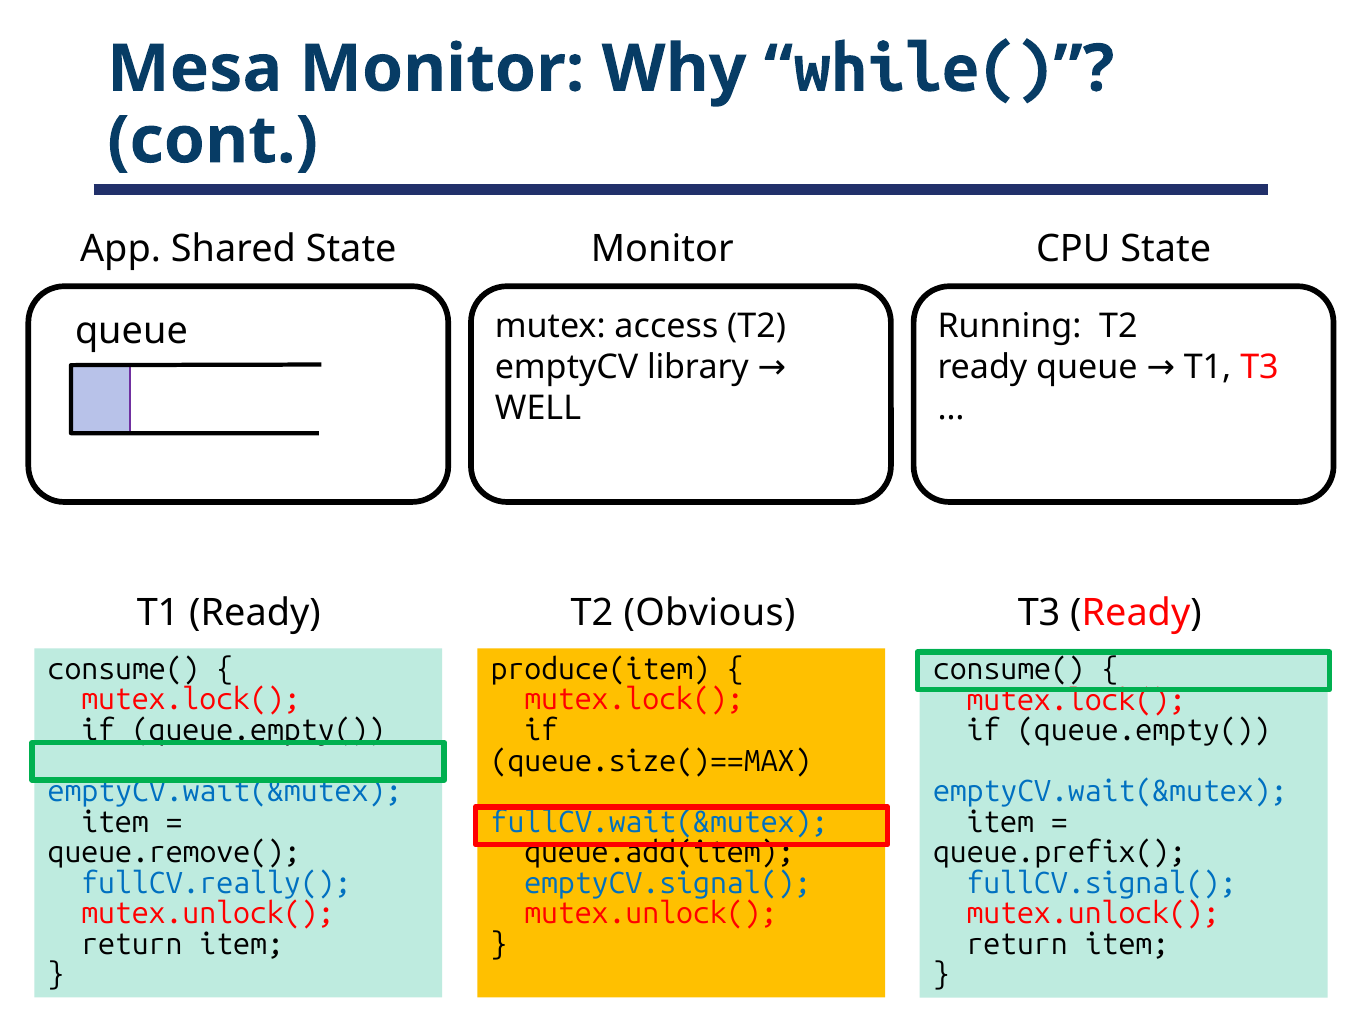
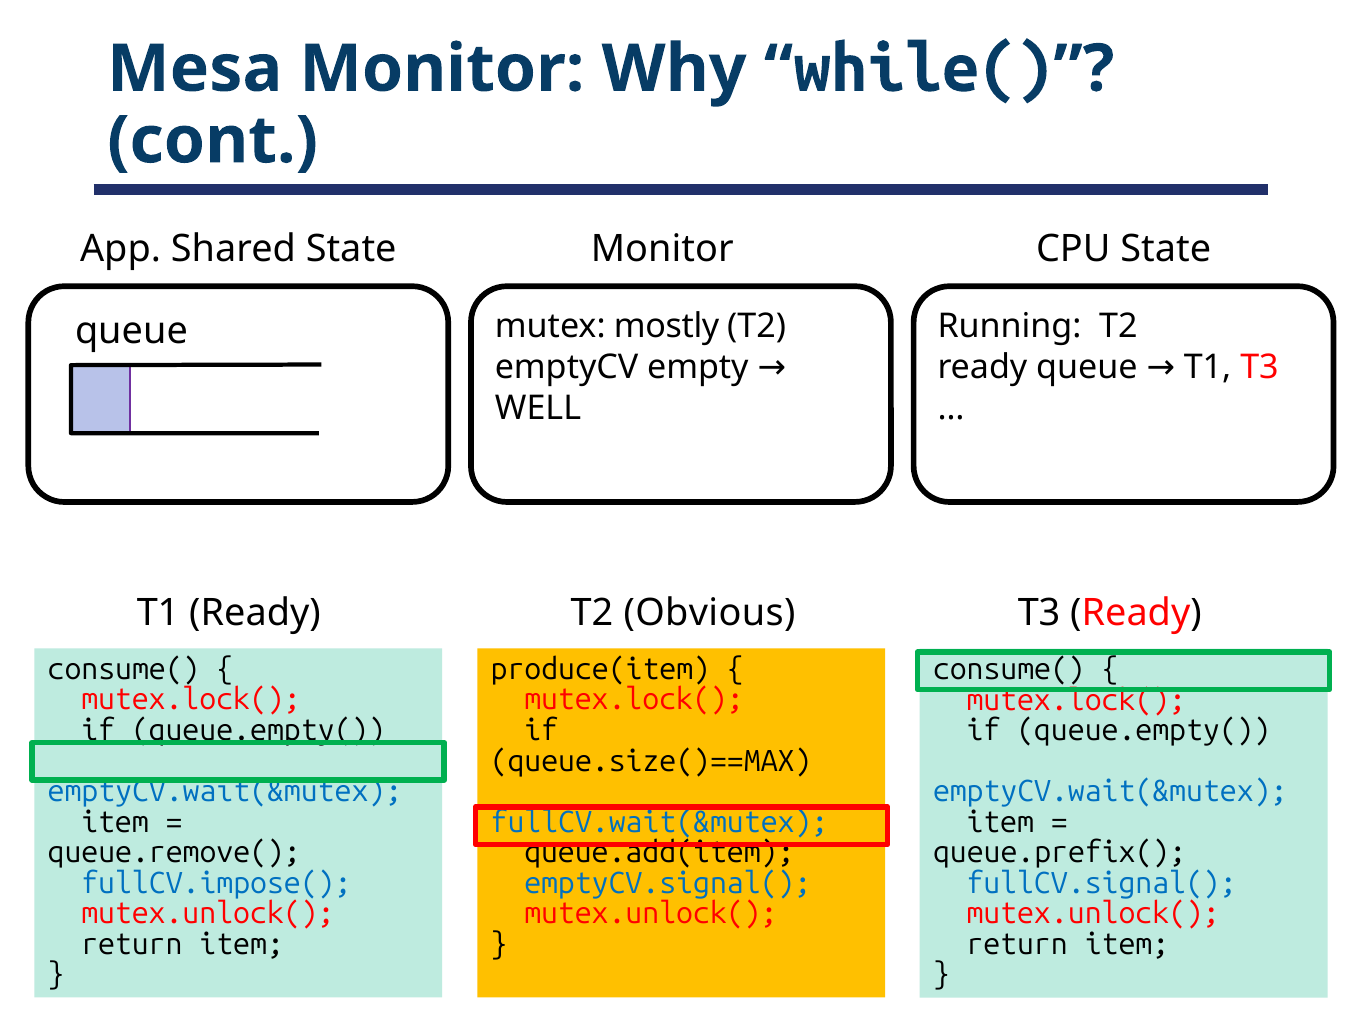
access: access -> mostly (667, 326)
library: library -> empty (698, 367)
fullCV.really(: fullCV.really( -> fullCV.impose( (216, 883)
